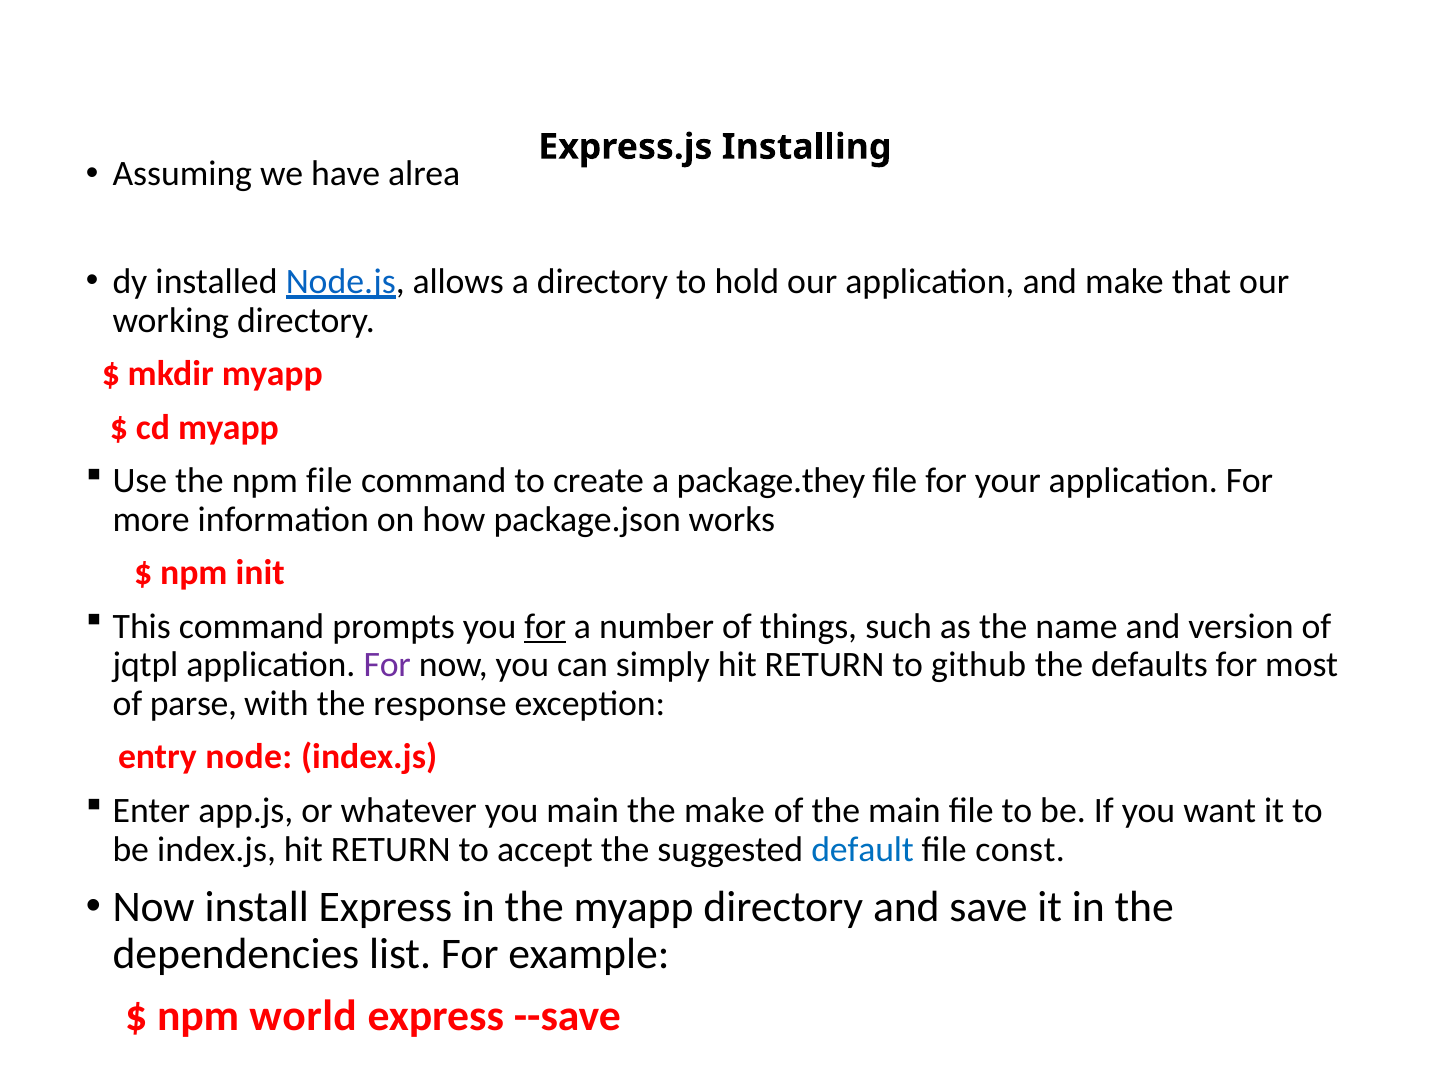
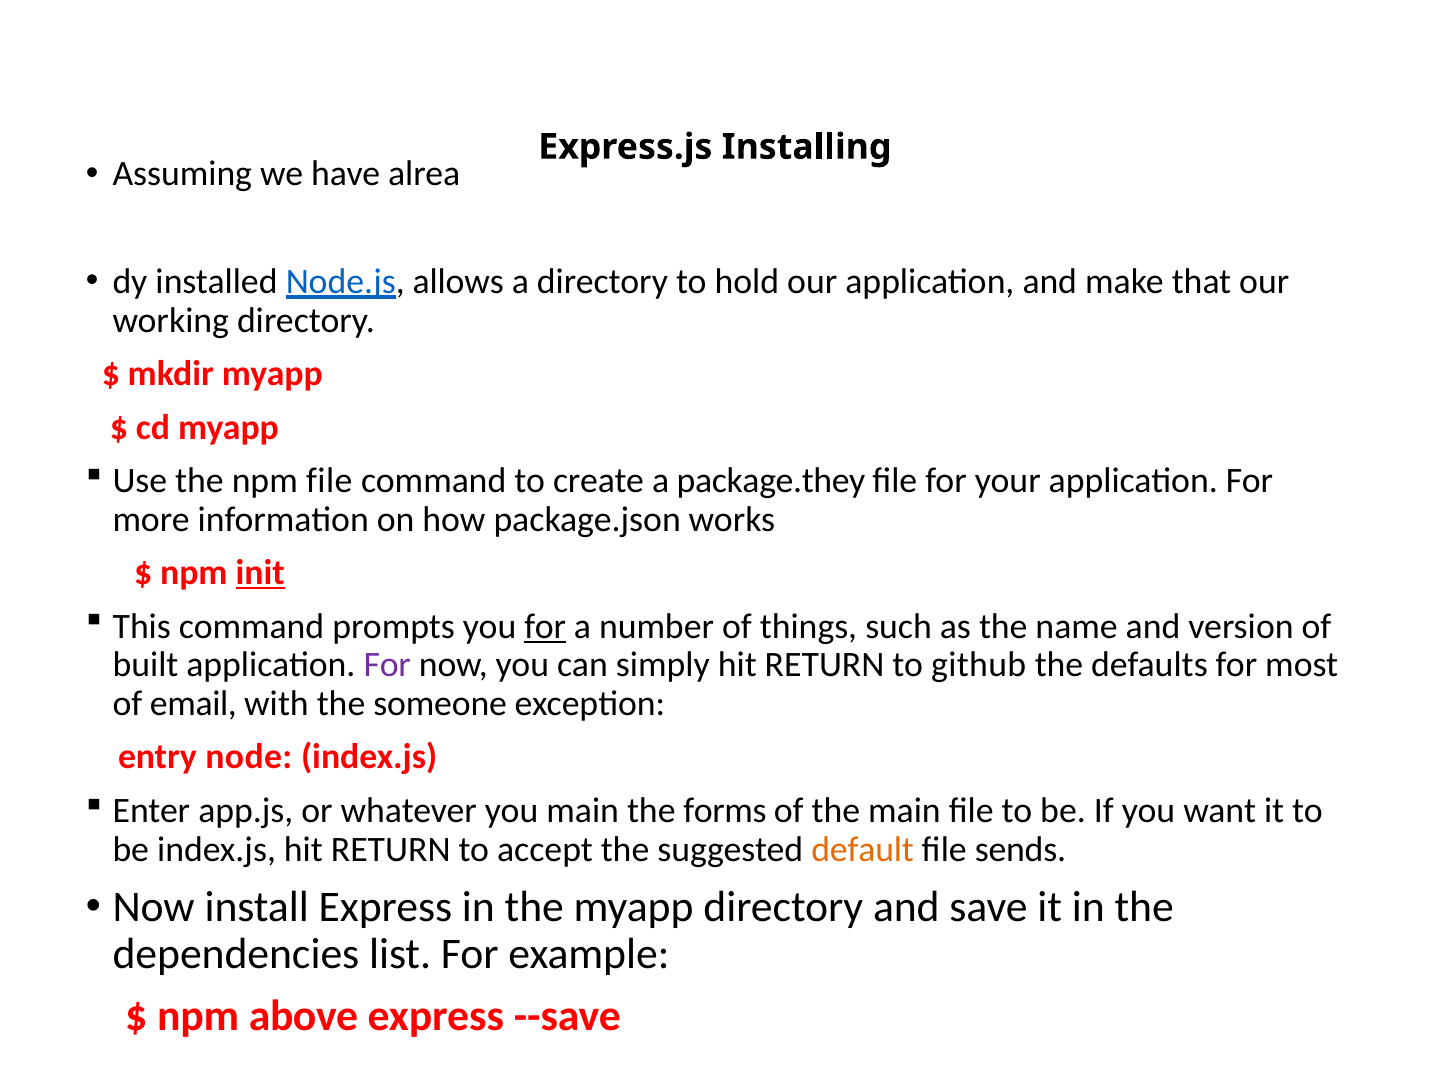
init underline: none -> present (260, 573)
jqtpl: jqtpl -> built (145, 665)
parse: parse -> email (193, 704)
response: response -> someone (440, 704)
the make: make -> forms (725, 811)
default colour: blue -> orange (863, 850)
const: const -> sends (1020, 850)
world: world -> above (304, 1017)
